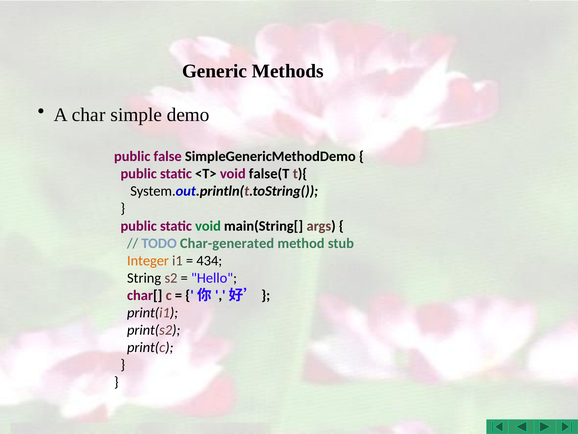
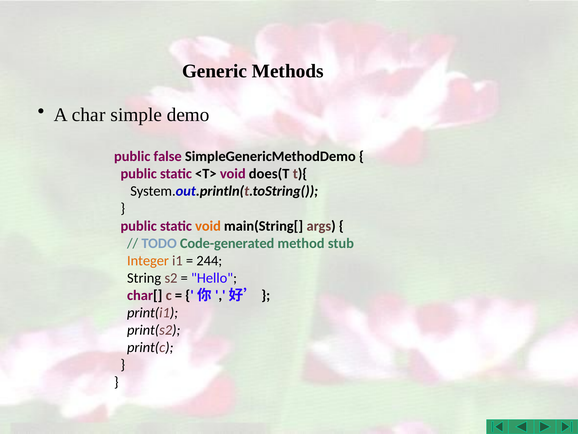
false(T: false(T -> does(T (269, 174)
void colour: green -> orange (208, 226)
Char-generated: Char-generated -> Code-generated (227, 243)
434: 434 -> 244 (209, 260)
